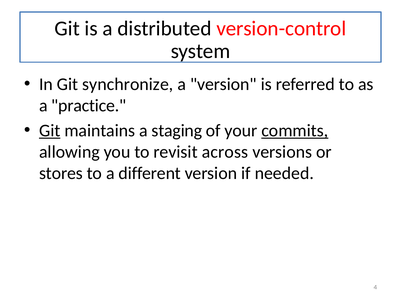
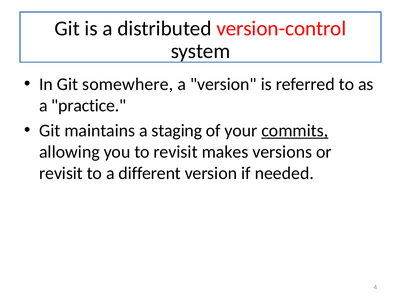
synchronize: synchronize -> somewhere (128, 84)
Git underline: present -> none (50, 130)
across: across -> makes (225, 152)
stores: stores -> revisit (61, 173)
